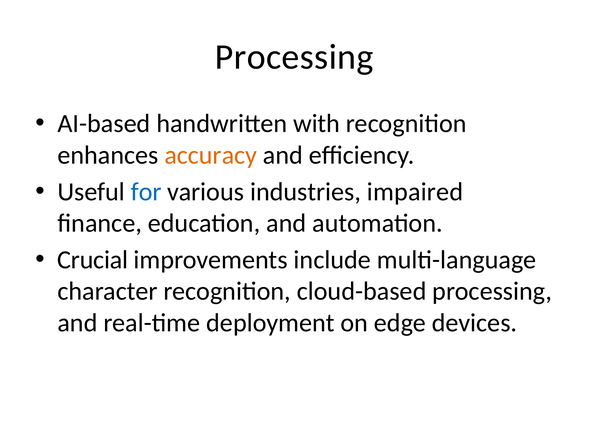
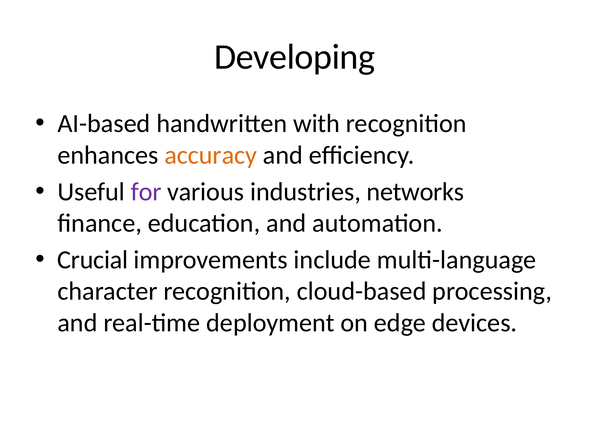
Processing: Processing -> Developing (295, 57)
for colour: blue -> purple (146, 192)
impaired: impaired -> networks (415, 192)
